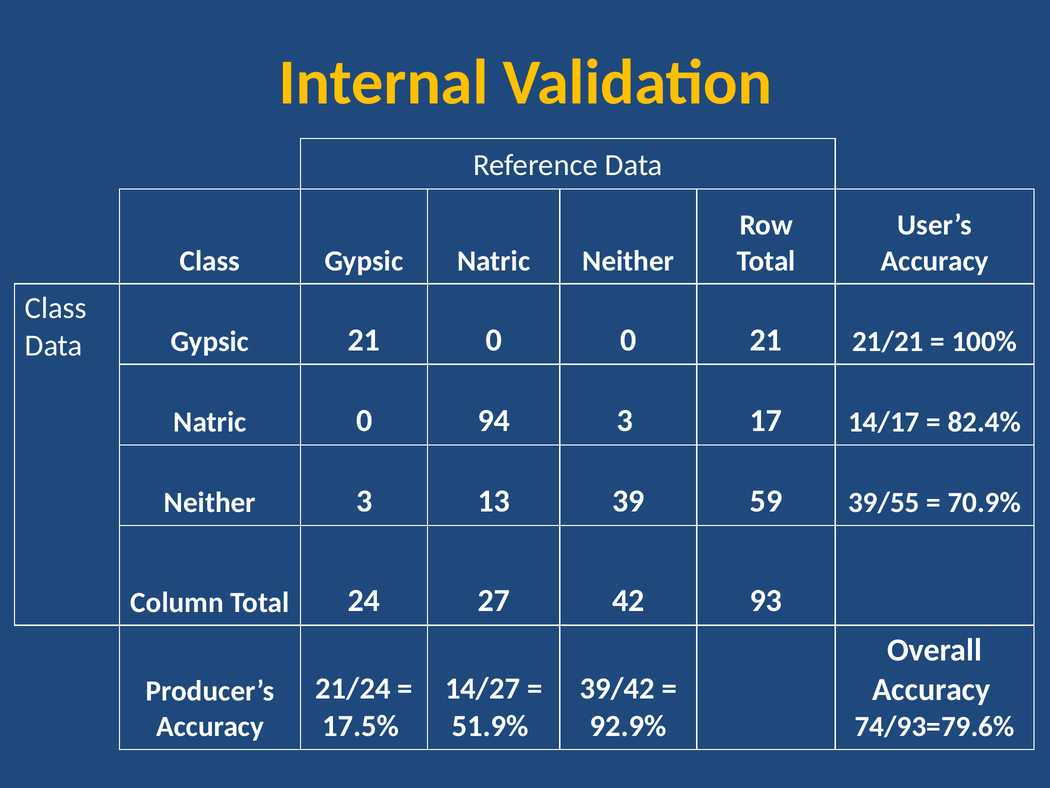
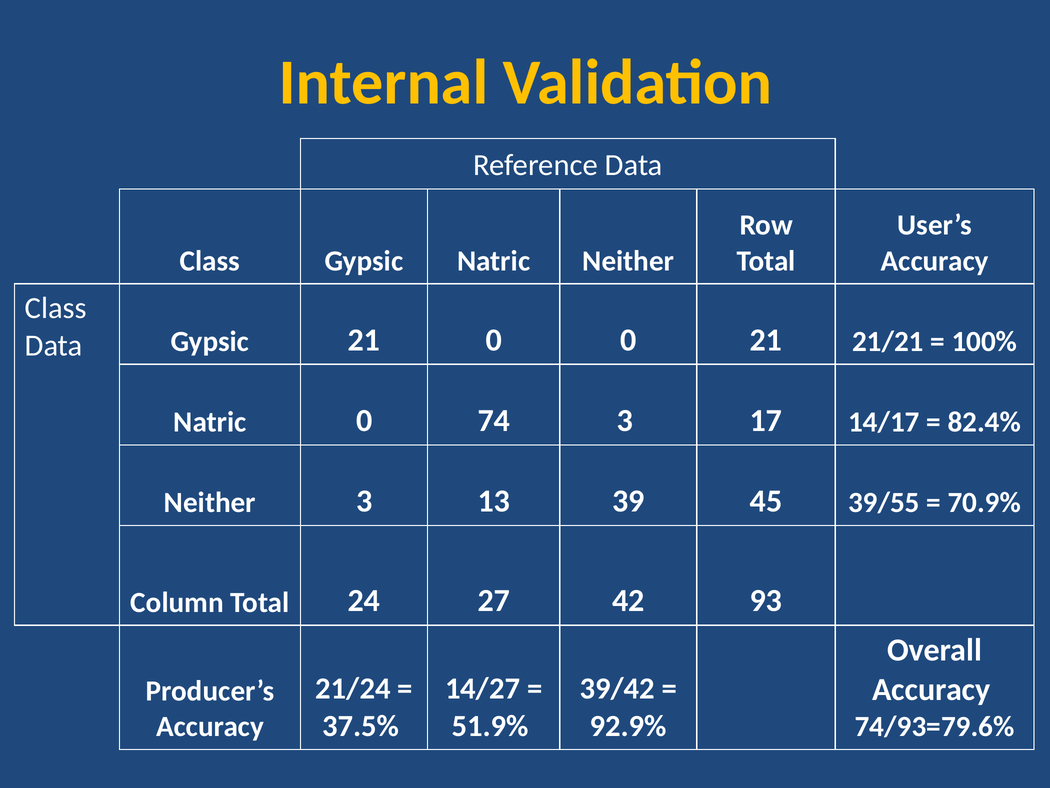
94: 94 -> 74 (494, 420)
59: 59 -> 45 (766, 501)
17.5%: 17.5% -> 37.5% (361, 726)
